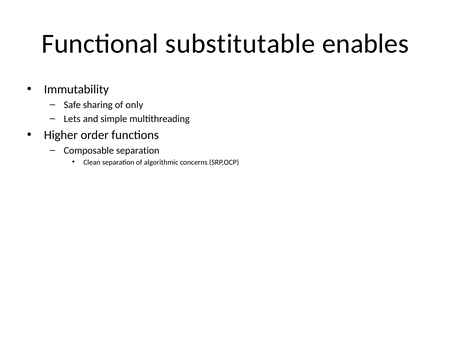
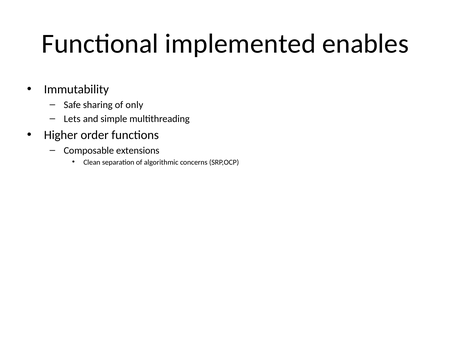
substitutable: substitutable -> implemented (240, 44)
Composable separation: separation -> extensions (138, 151)
